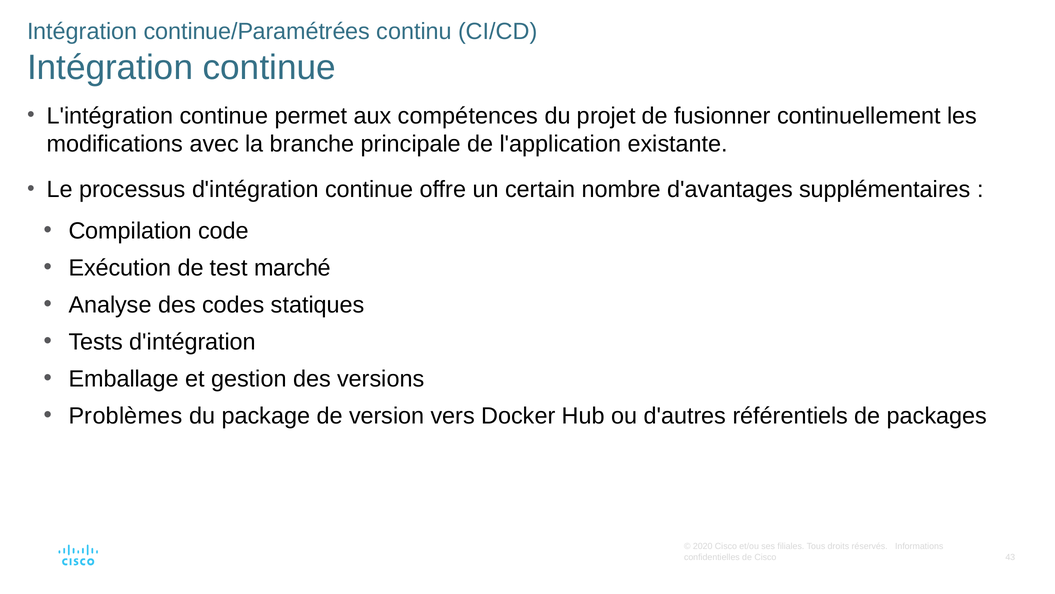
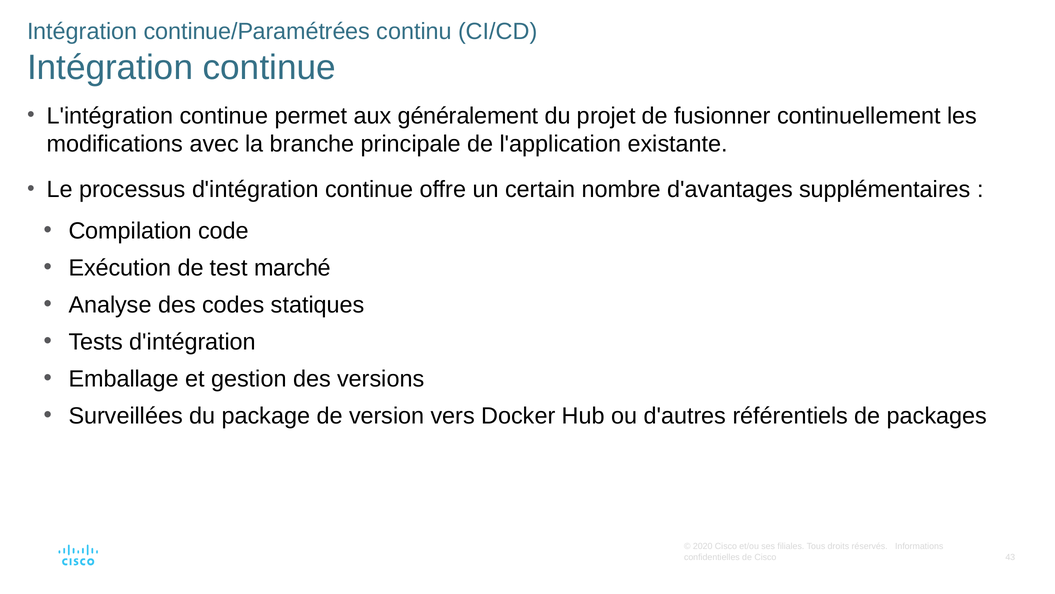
compétences: compétences -> généralement (468, 116)
Problèmes: Problèmes -> Surveillées (126, 415)
